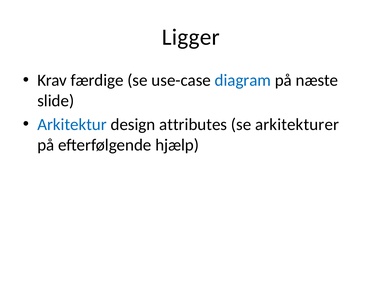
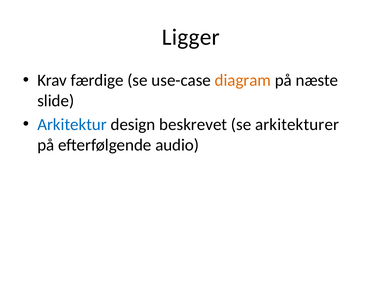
diagram colour: blue -> orange (243, 80)
attributes: attributes -> beskrevet (193, 124)
hjælp: hjælp -> audio (177, 145)
